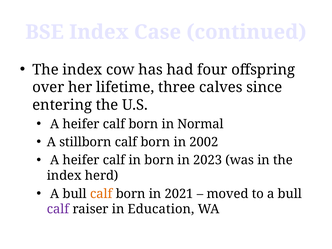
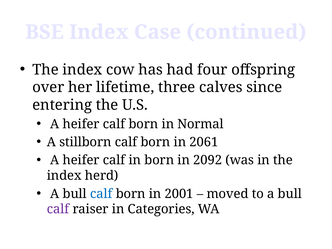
2002: 2002 -> 2061 (204, 142)
2023: 2023 -> 2092 (208, 160)
calf colour: orange -> blue (101, 194)
2021: 2021 -> 2001 (179, 194)
Education: Education -> Categories (161, 209)
